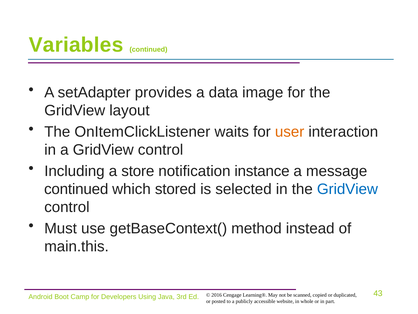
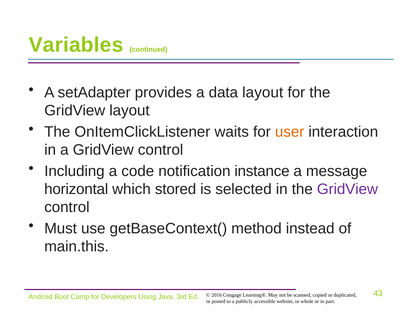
data image: image -> layout (263, 92)
store: store -> code (138, 171)
continued: continued -> horizontal (76, 189)
GridView colour: blue -> purple (347, 189)
